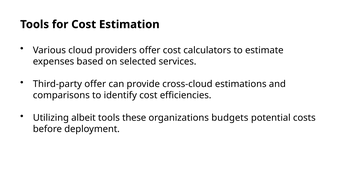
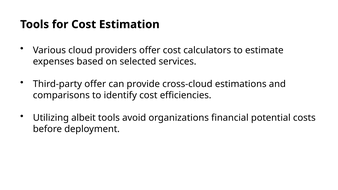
these: these -> avoid (134, 118)
budgets: budgets -> financial (230, 118)
